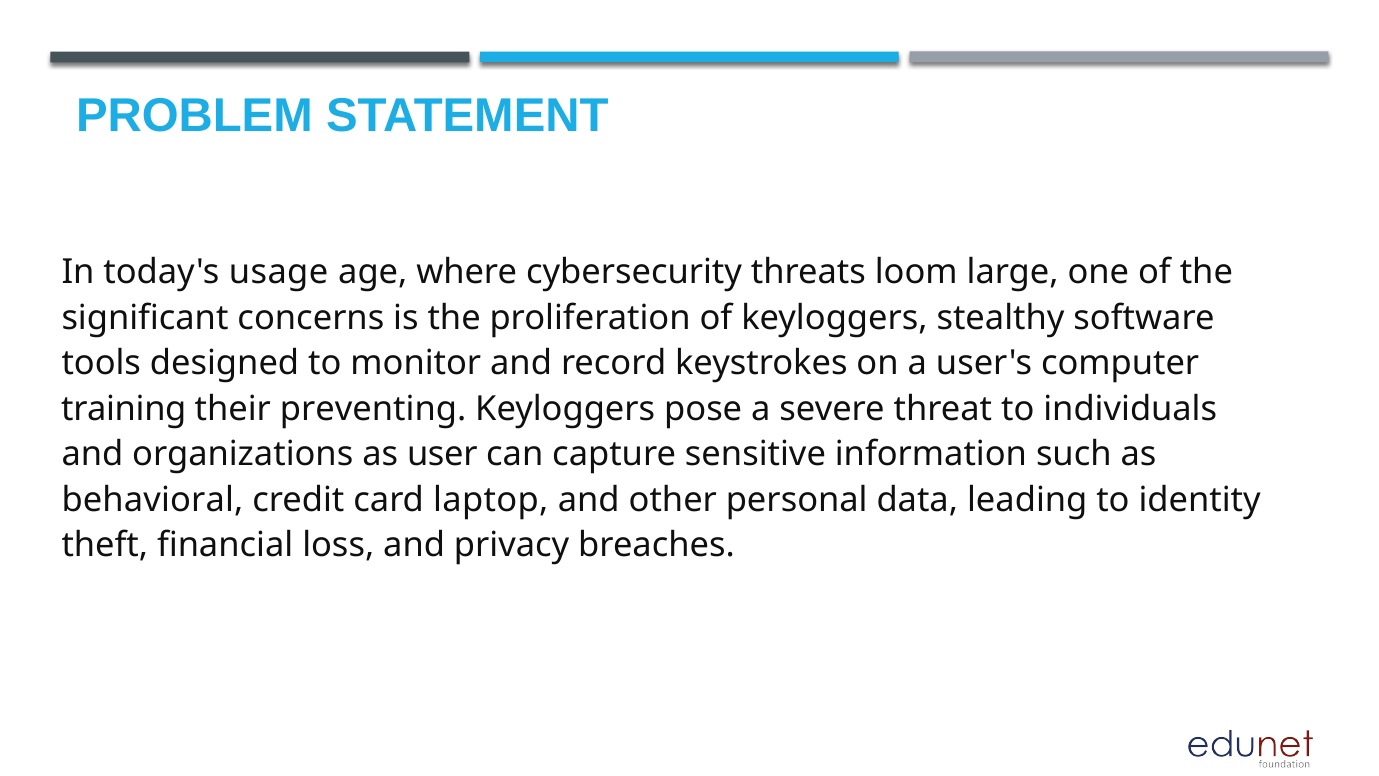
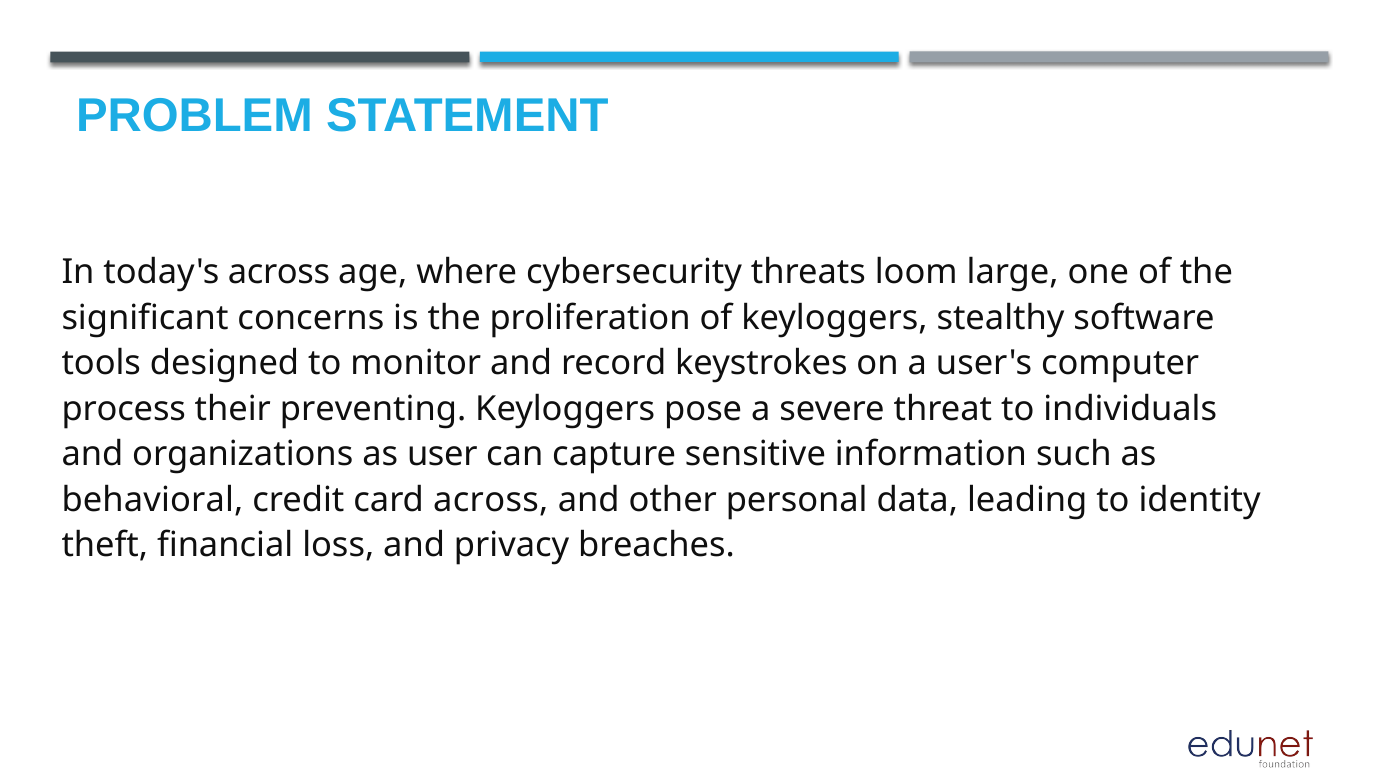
today's usage: usage -> across (279, 272)
training: training -> process (124, 409)
card laptop: laptop -> across (491, 500)
